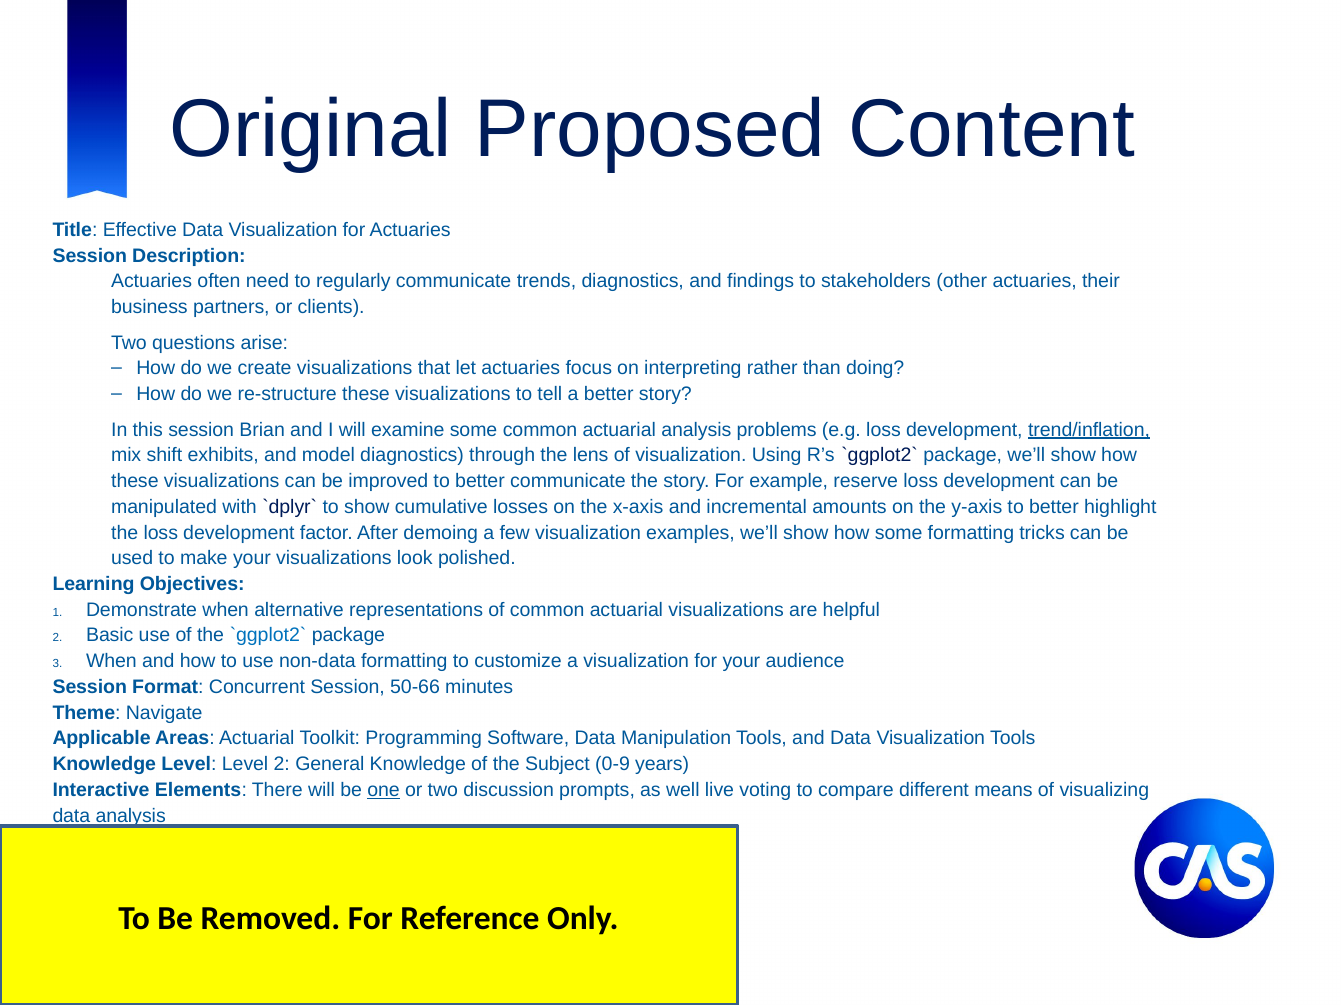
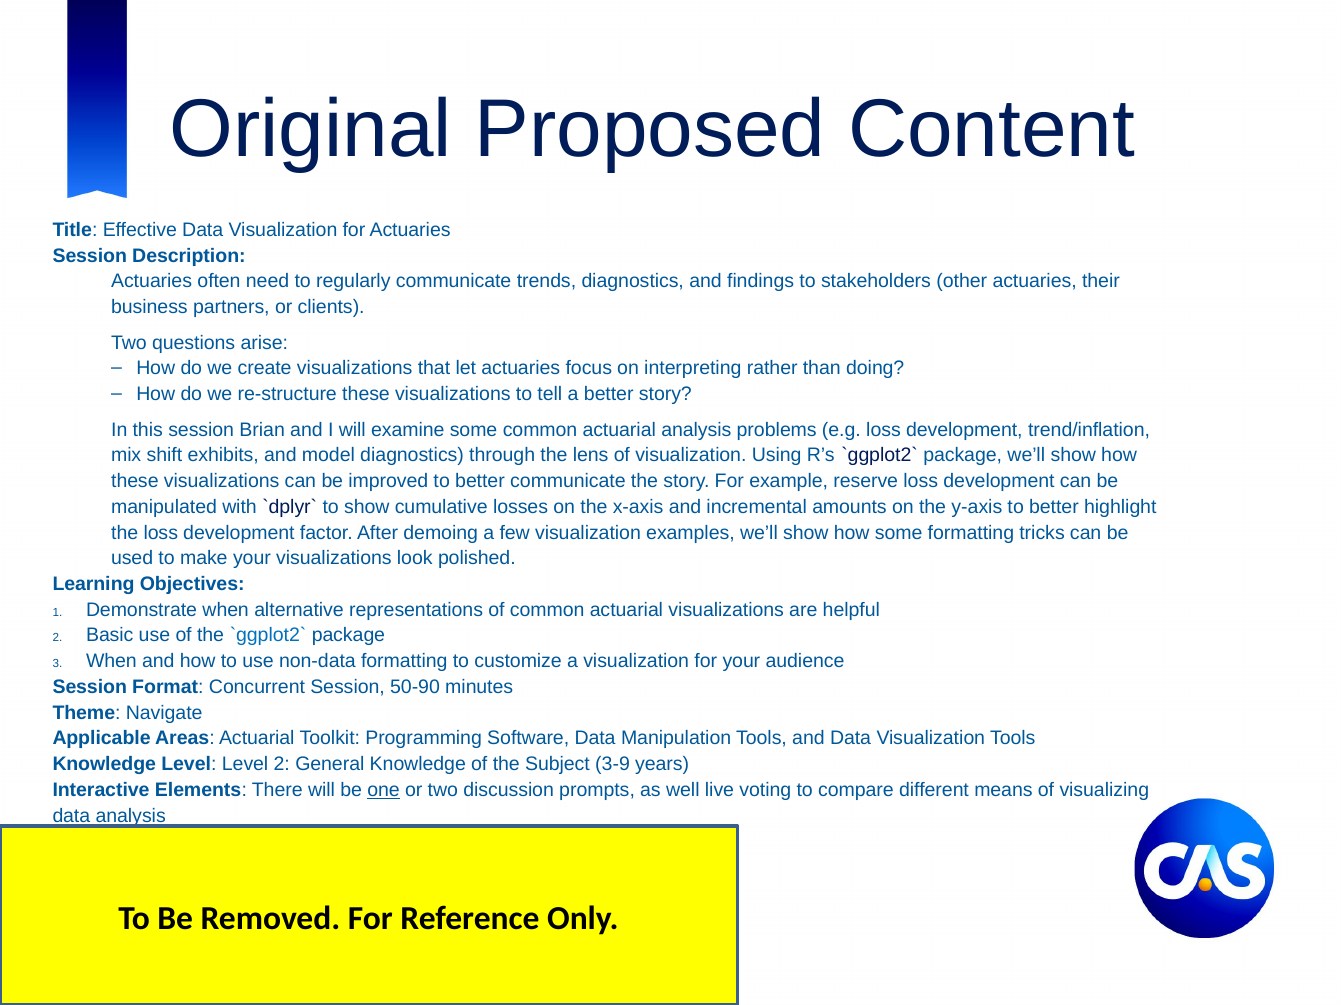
trend/inflation underline: present -> none (1089, 430)
50-66: 50-66 -> 50-90 (415, 688)
0-9: 0-9 -> 3-9 (613, 765)
